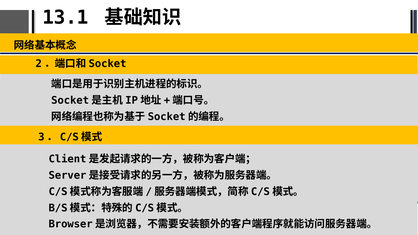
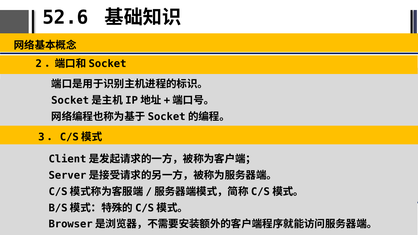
13.1: 13.1 -> 52.6 (65, 18)
